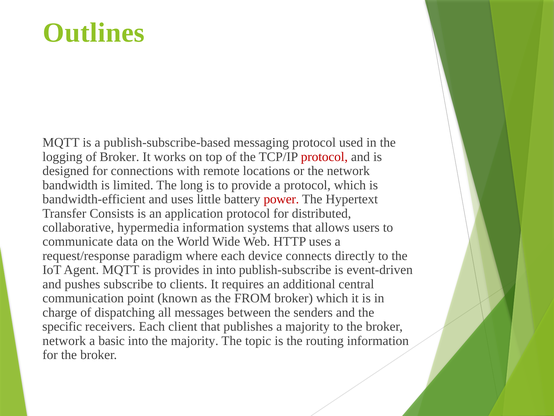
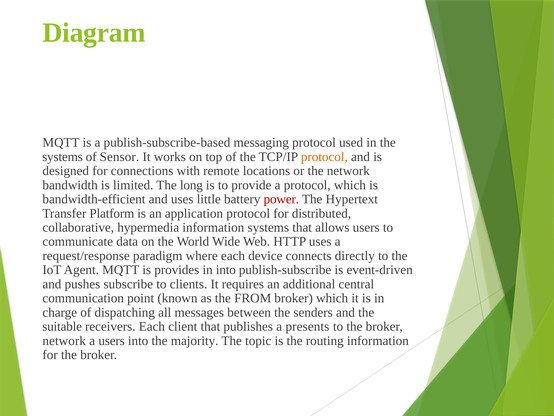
Outlines: Outlines -> Diagram (94, 33)
logging: logging -> systems (63, 157)
of Broker: Broker -> Sensor (119, 157)
protocol colour: red -> orange (324, 157)
Consists: Consists -> Platform (112, 213)
specific: specific -> suitable (62, 326)
a majority: majority -> presents (307, 326)
a basic: basic -> users (112, 340)
